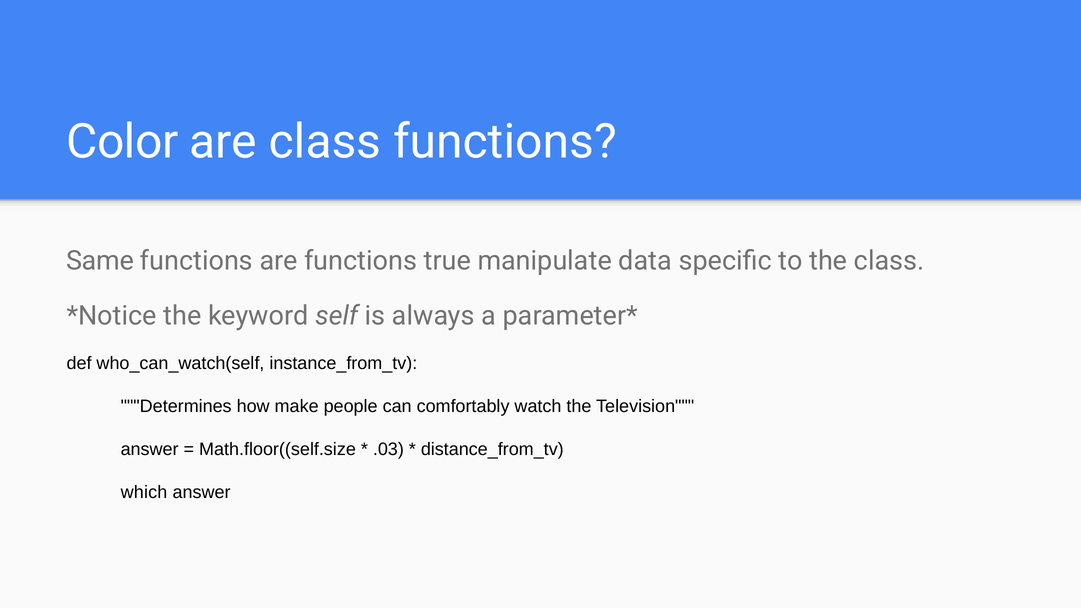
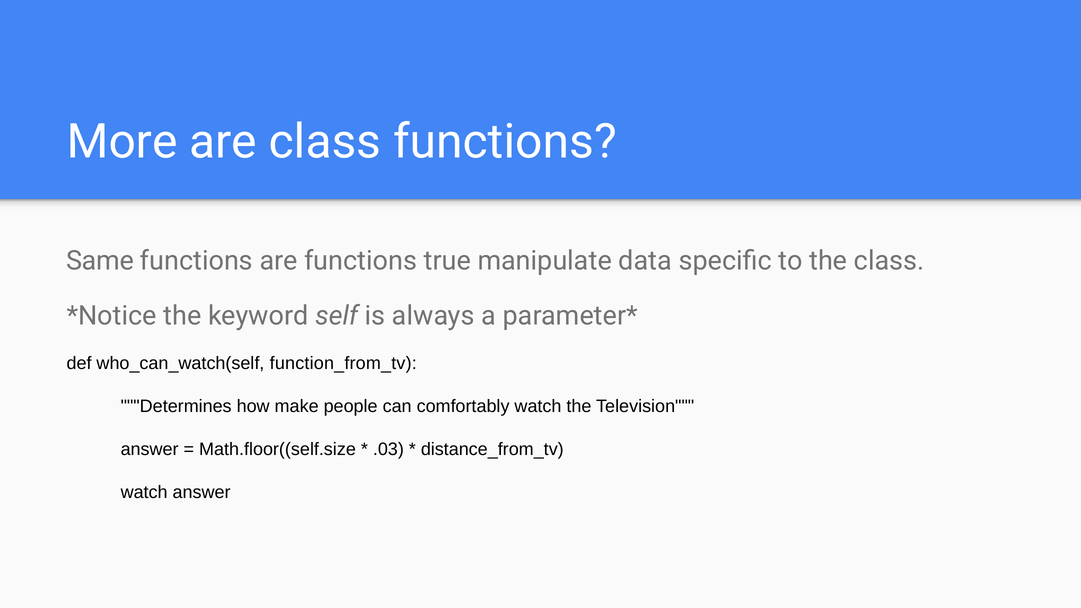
Color: Color -> More (122, 142)
instance_from_tv: instance_from_tv -> function_from_tv (343, 364)
which: which -> watch (144, 492)
